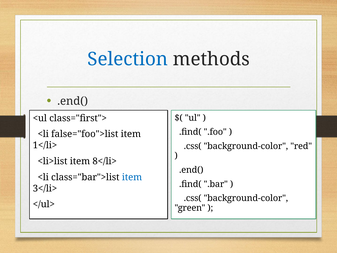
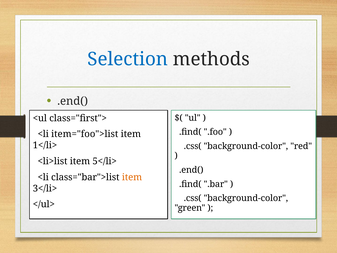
false="foo">list: false="foo">list -> item="foo">list (85, 134)
8</li>: 8</li> -> 5</li> (105, 161)
item colour: blue -> orange (132, 177)
